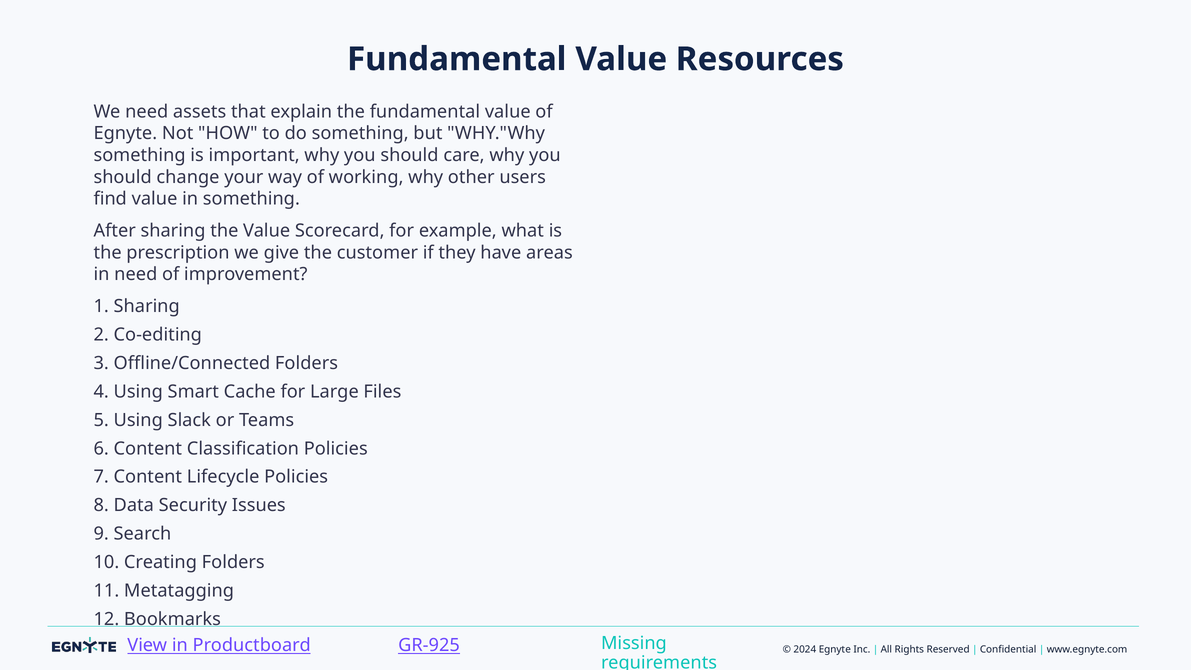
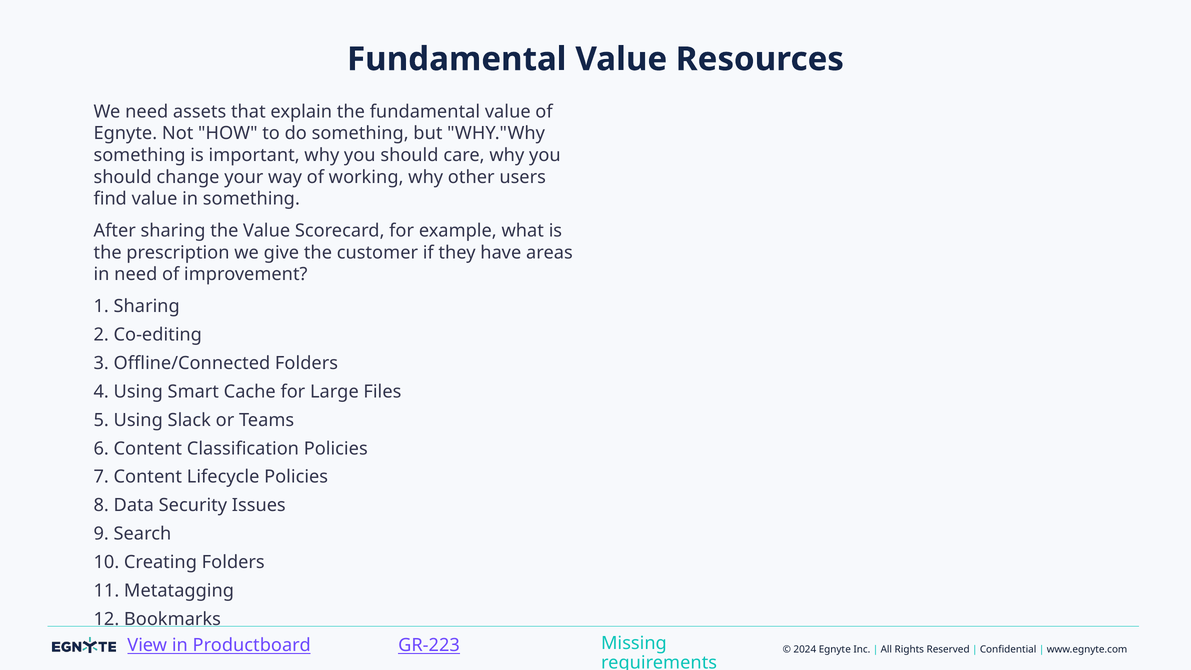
GR-925: GR-925 -> GR-223 (429, 645)
